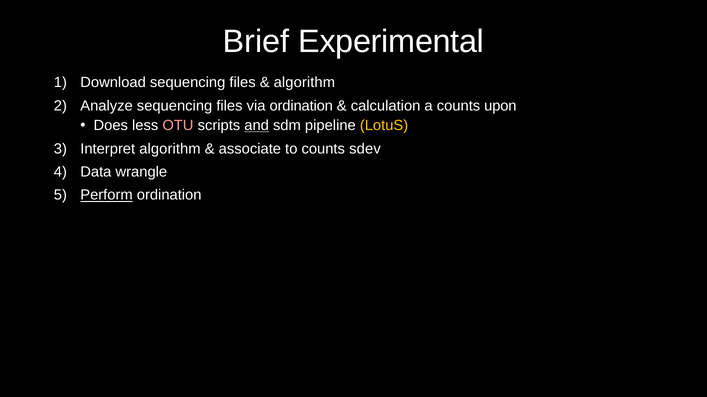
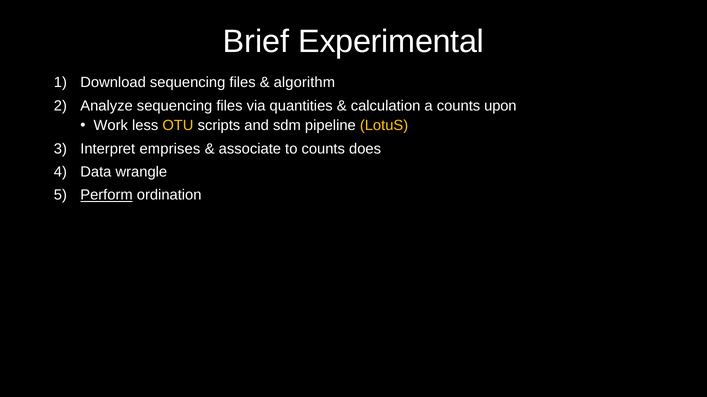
via ordination: ordination -> quantities (301, 106)
Does: Does -> Work (111, 126)
OTU colour: pink -> yellow (178, 126)
and underline: present -> none (257, 126)
Interpret algorithm: algorithm -> emprises (170, 149)
sdev: sdev -> does (365, 149)
